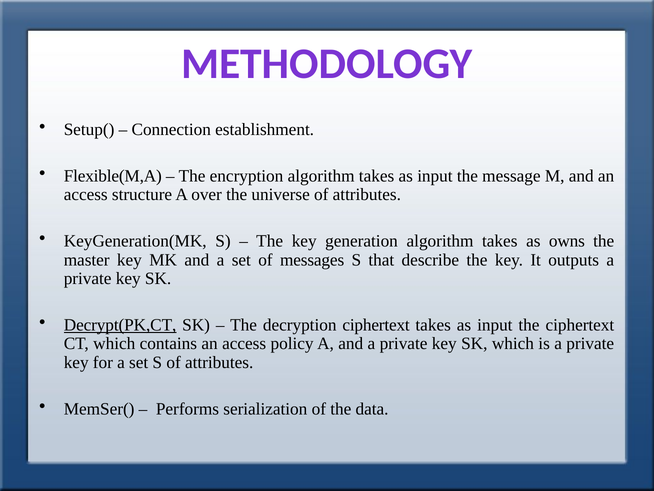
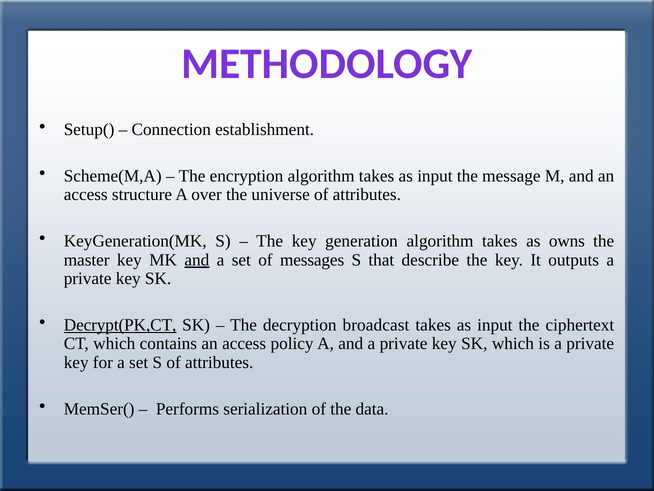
Flexible(M,A: Flexible(M,A -> Scheme(M,A (113, 176)
and underline: none -> present (197, 260)
decryption ciphertext: ciphertext -> broadcast (376, 325)
